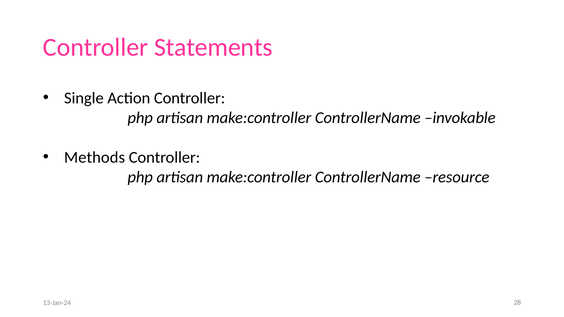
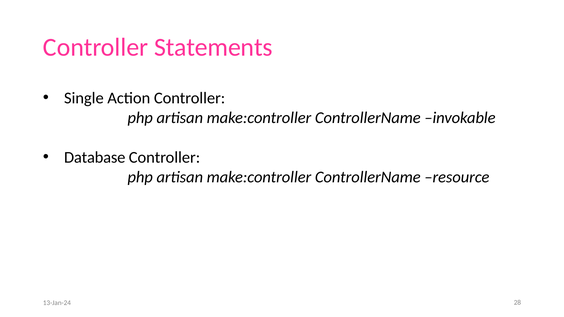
Methods: Methods -> Database (95, 157)
